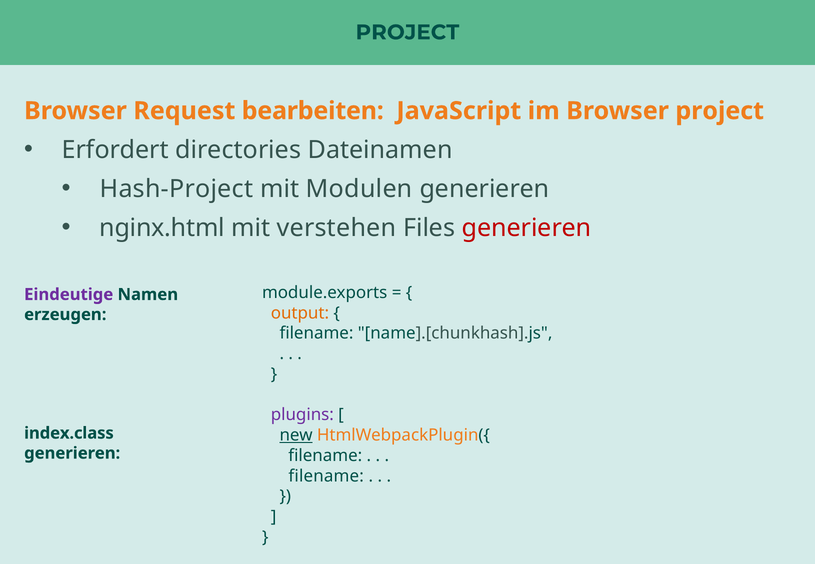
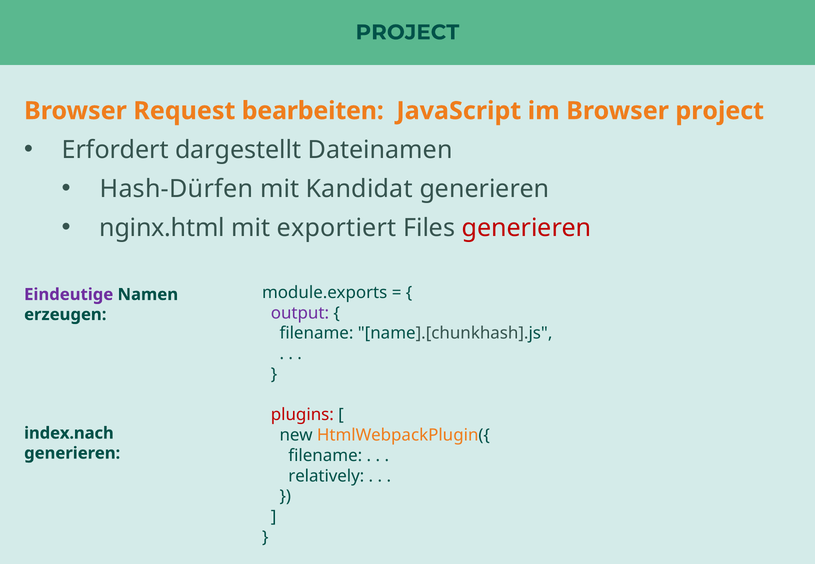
directories: directories -> dargestellt (238, 150)
Hash-Project: Hash-Project -> Hash-Dürfen (176, 189)
Modulen: Modulen -> Kandidat (359, 189)
verstehen: verstehen -> exportiert (337, 228)
output colour: orange -> purple (300, 313)
plugins colour: purple -> red (302, 415)
index.class: index.class -> index.nach (69, 433)
new underline: present -> none (296, 435)
filename: filename -> relatively (326, 476)
